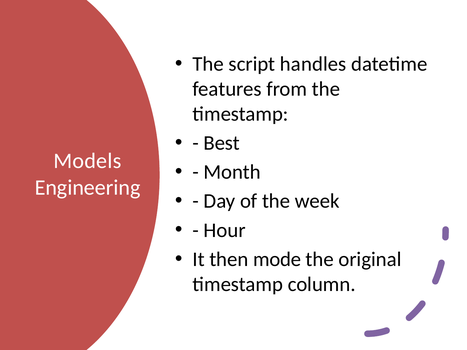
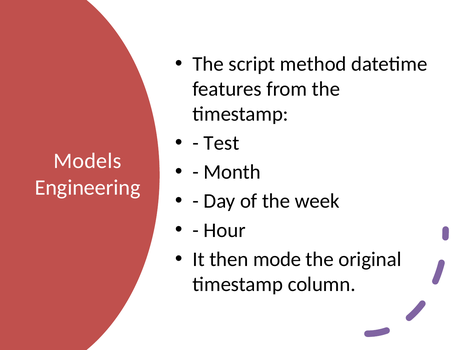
handles: handles -> method (313, 64)
Best: Best -> Test (222, 143)
